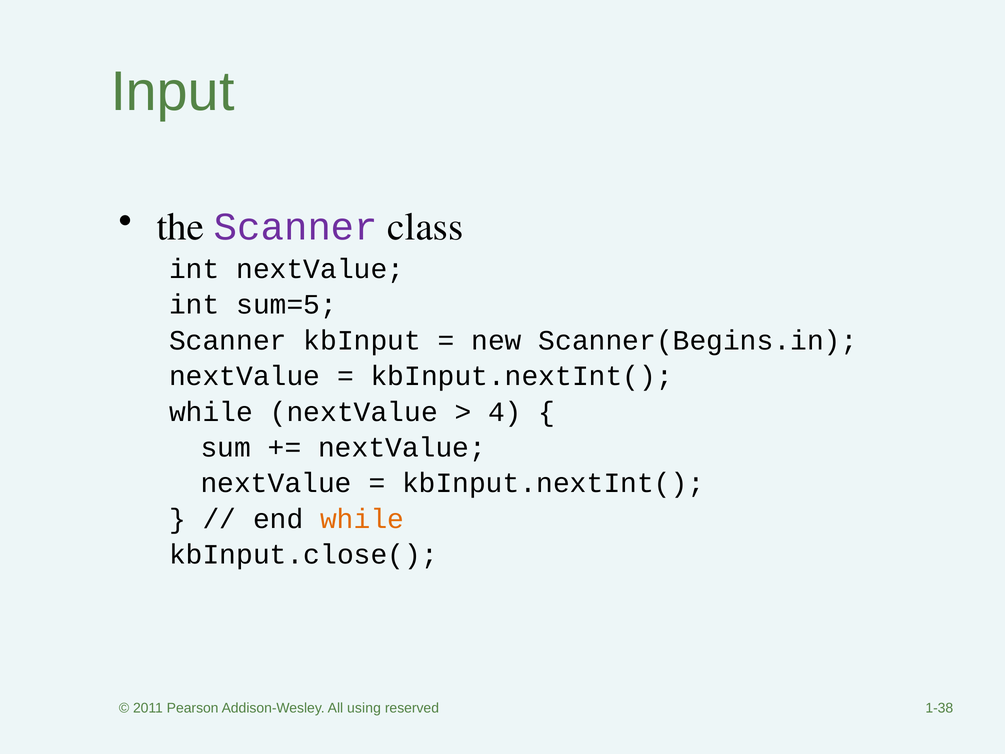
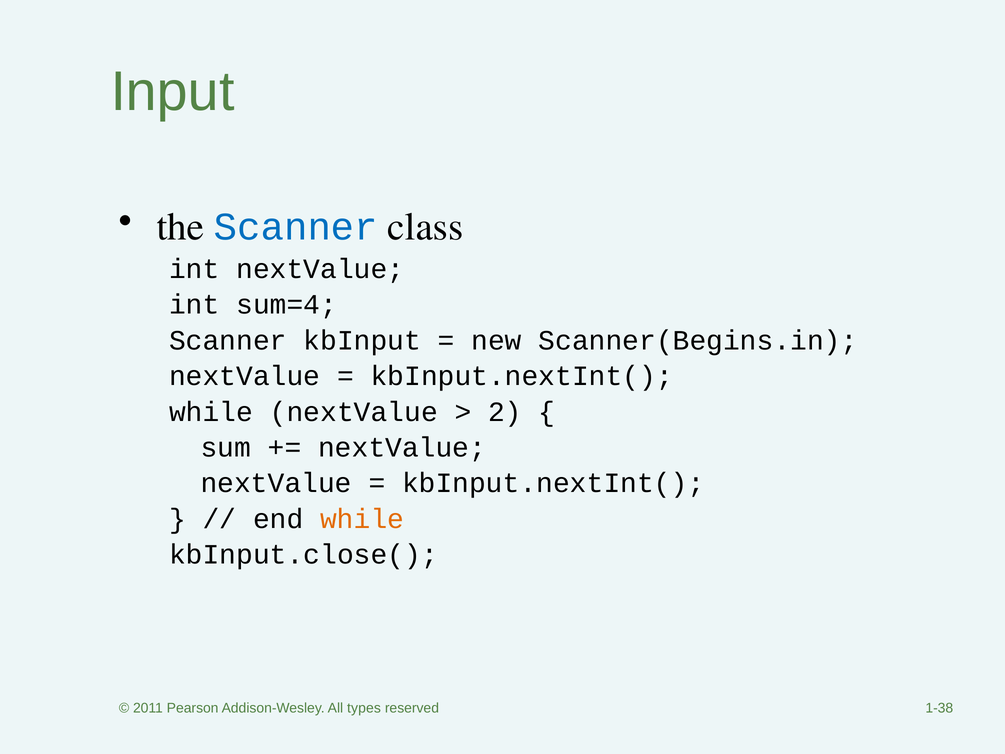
Scanner colour: purple -> blue (296, 227)
sum=5: sum=5 -> sum=4 (287, 304)
4: 4 -> 2 (505, 412)
using: using -> types (364, 708)
